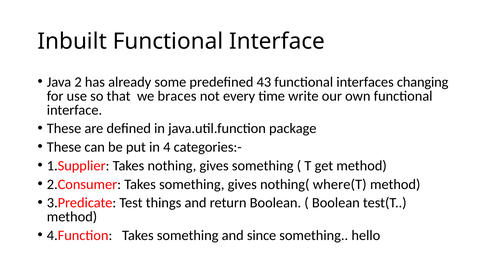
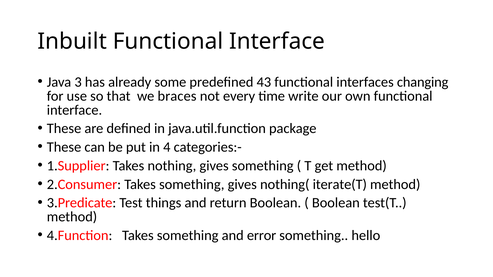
2: 2 -> 3 (78, 82)
where(T: where(T -> iterate(T (340, 185)
since: since -> error (262, 236)
